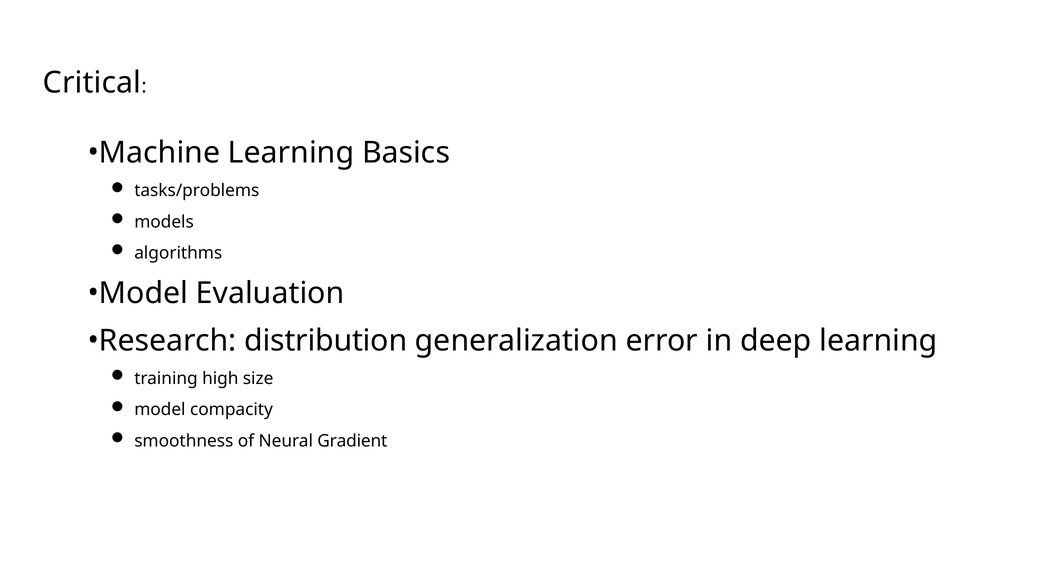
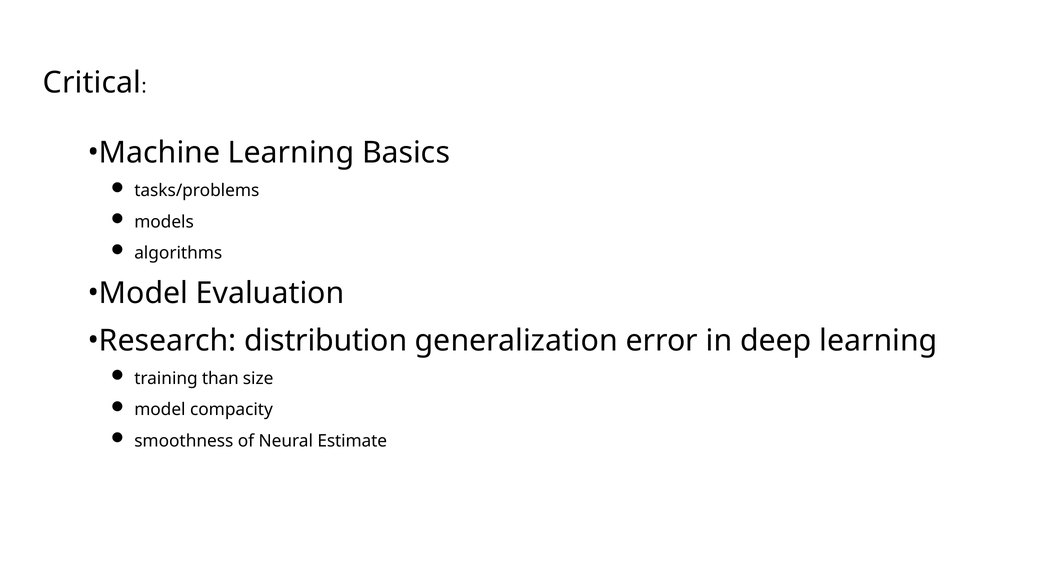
high: high -> than (220, 379)
Gradient: Gradient -> Estimate (352, 441)
